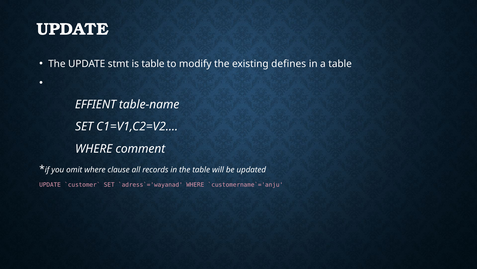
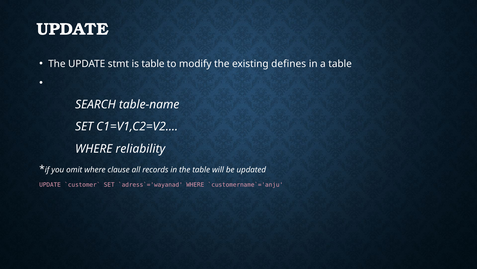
EFFIENT: EFFIENT -> SEARCH (95, 104)
comment: comment -> reliability (140, 148)
